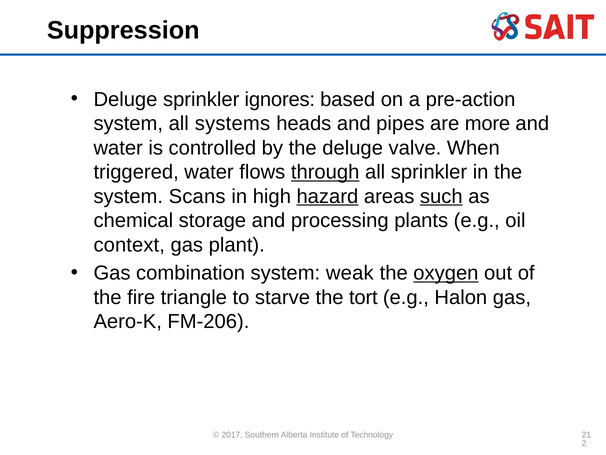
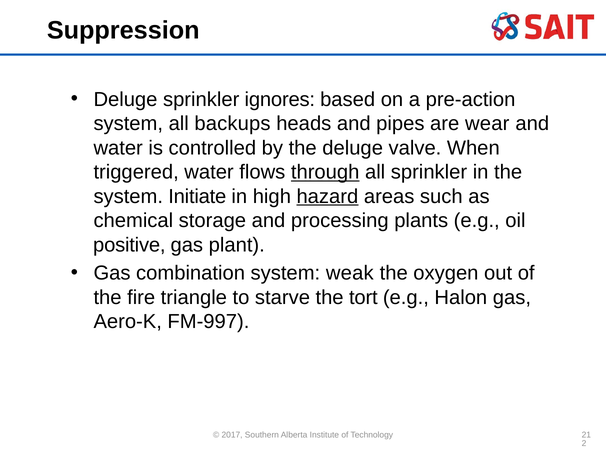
systems: systems -> backups (232, 124)
more: more -> wear (487, 124)
Scans: Scans -> Initiate (197, 196)
such underline: present -> none (441, 196)
context: context -> positive (129, 245)
oxygen underline: present -> none (446, 273)
FM-206: FM-206 -> FM-997 (208, 321)
